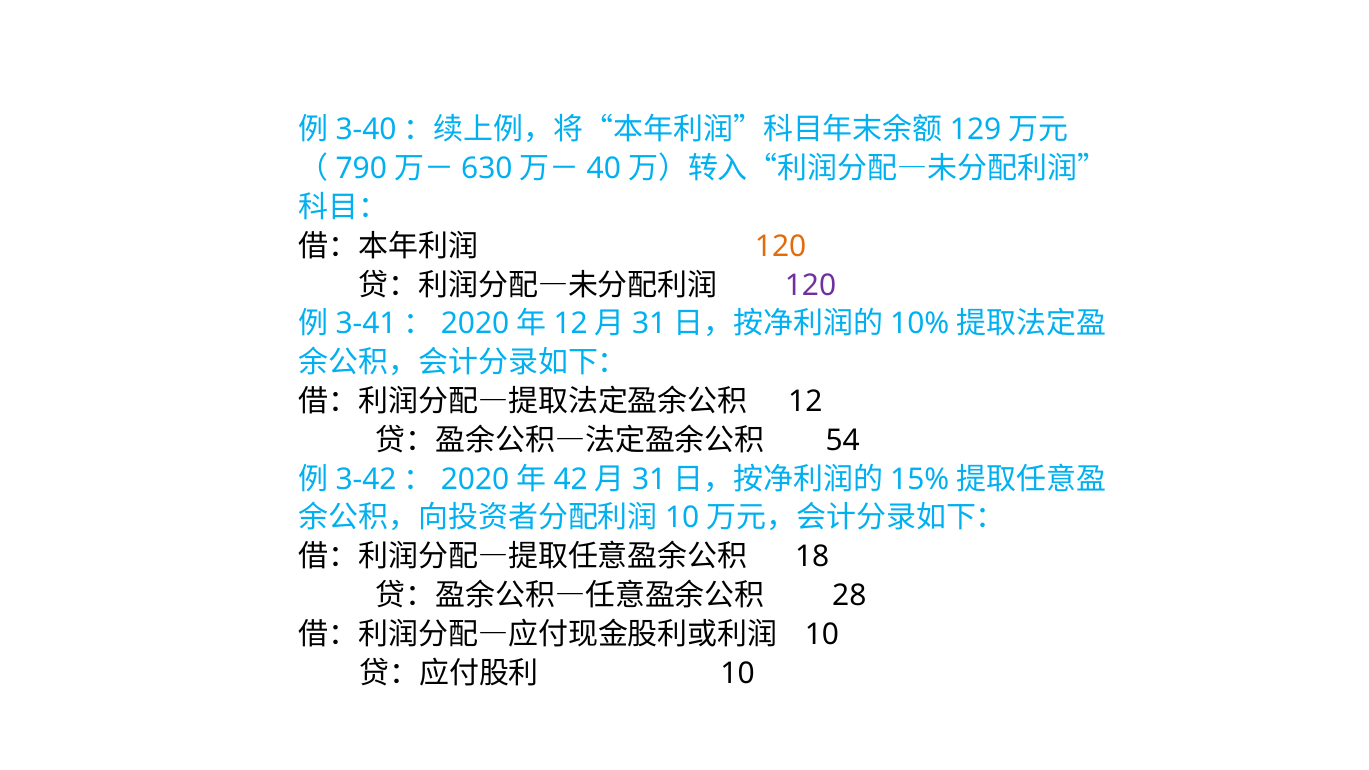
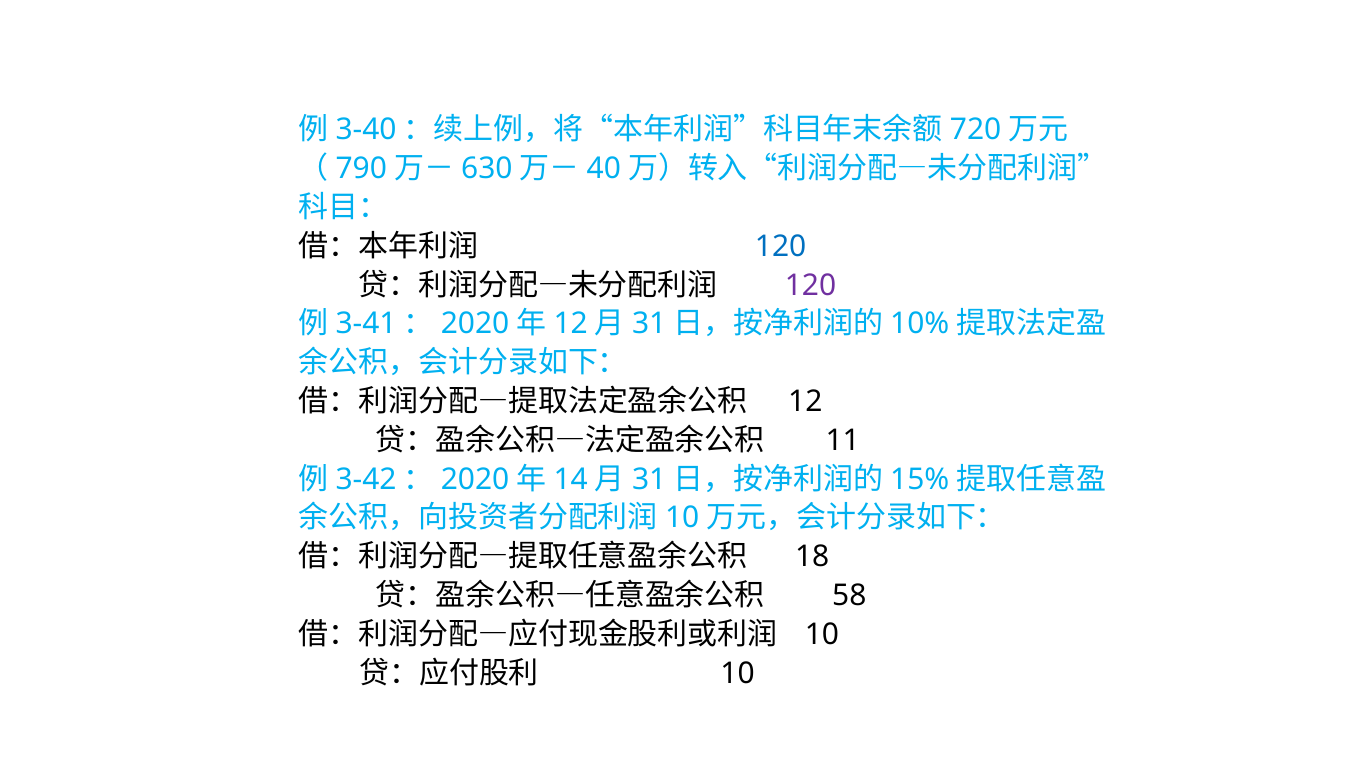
129: 129 -> 720 (976, 130)
120 colour: orange -> blue (781, 246)
54: 54 -> 11 (843, 440)
42: 42 -> 14 (571, 479)
28: 28 -> 58 (849, 596)
